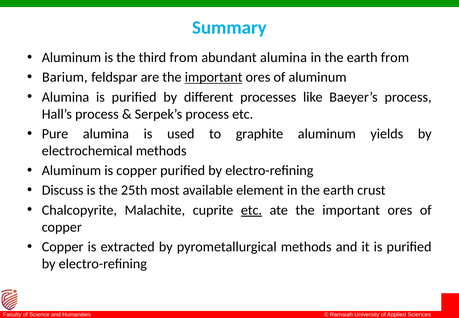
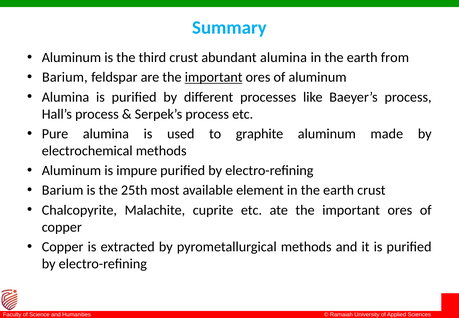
third from: from -> crust (184, 57)
yields: yields -> made (387, 134)
is copper: copper -> impure (137, 170)
Discuss: Discuss -> Barium (63, 190)
etc underline: present -> none (251, 210)
